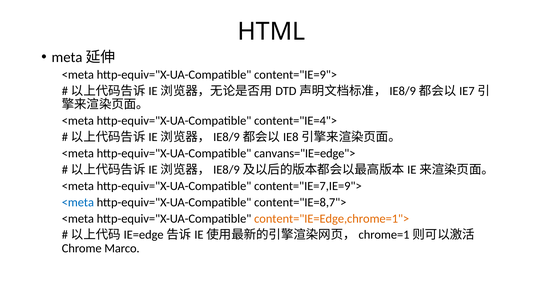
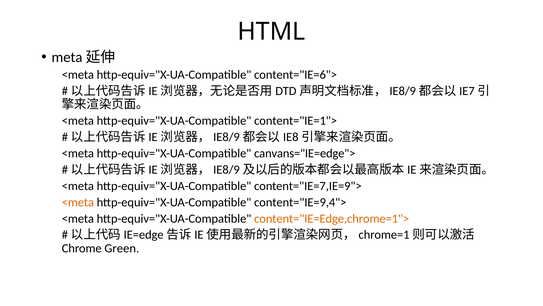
content="IE=9">: content="IE=9"> -> content="IE=6"> (296, 75)
content="IE=4">: content="IE=4"> -> content="IE=1"> (296, 121)
<meta colour: blue -> orange (78, 202)
content="IE=8,7">: content="IE=8,7"> -> content="IE=9,4"> (300, 202)
Marco: Marco -> Green (122, 248)
